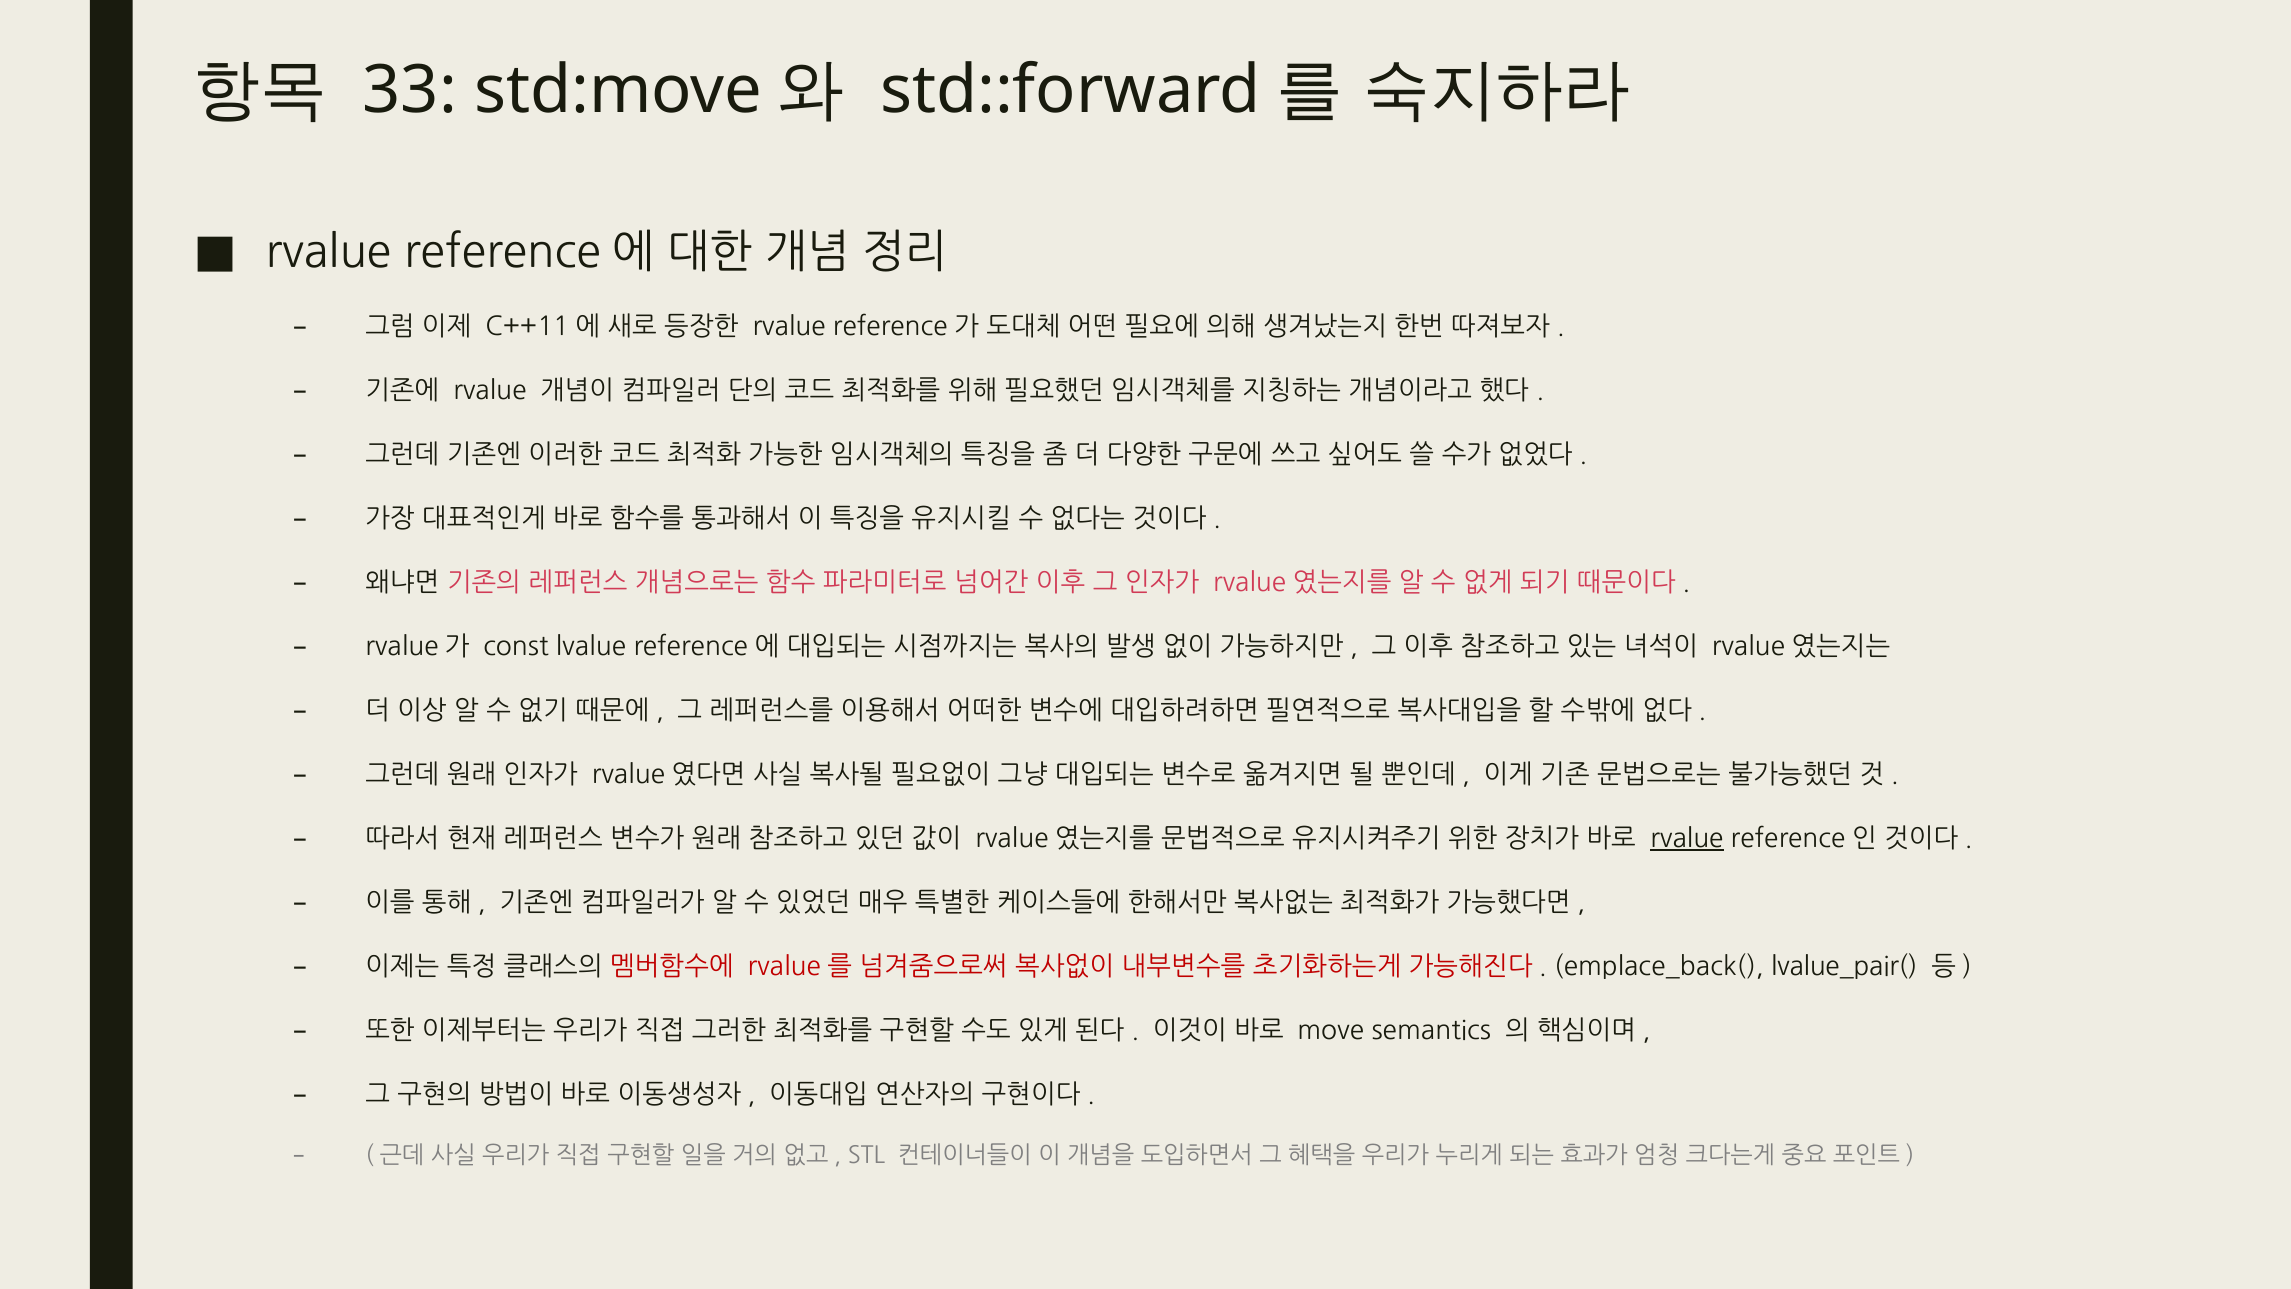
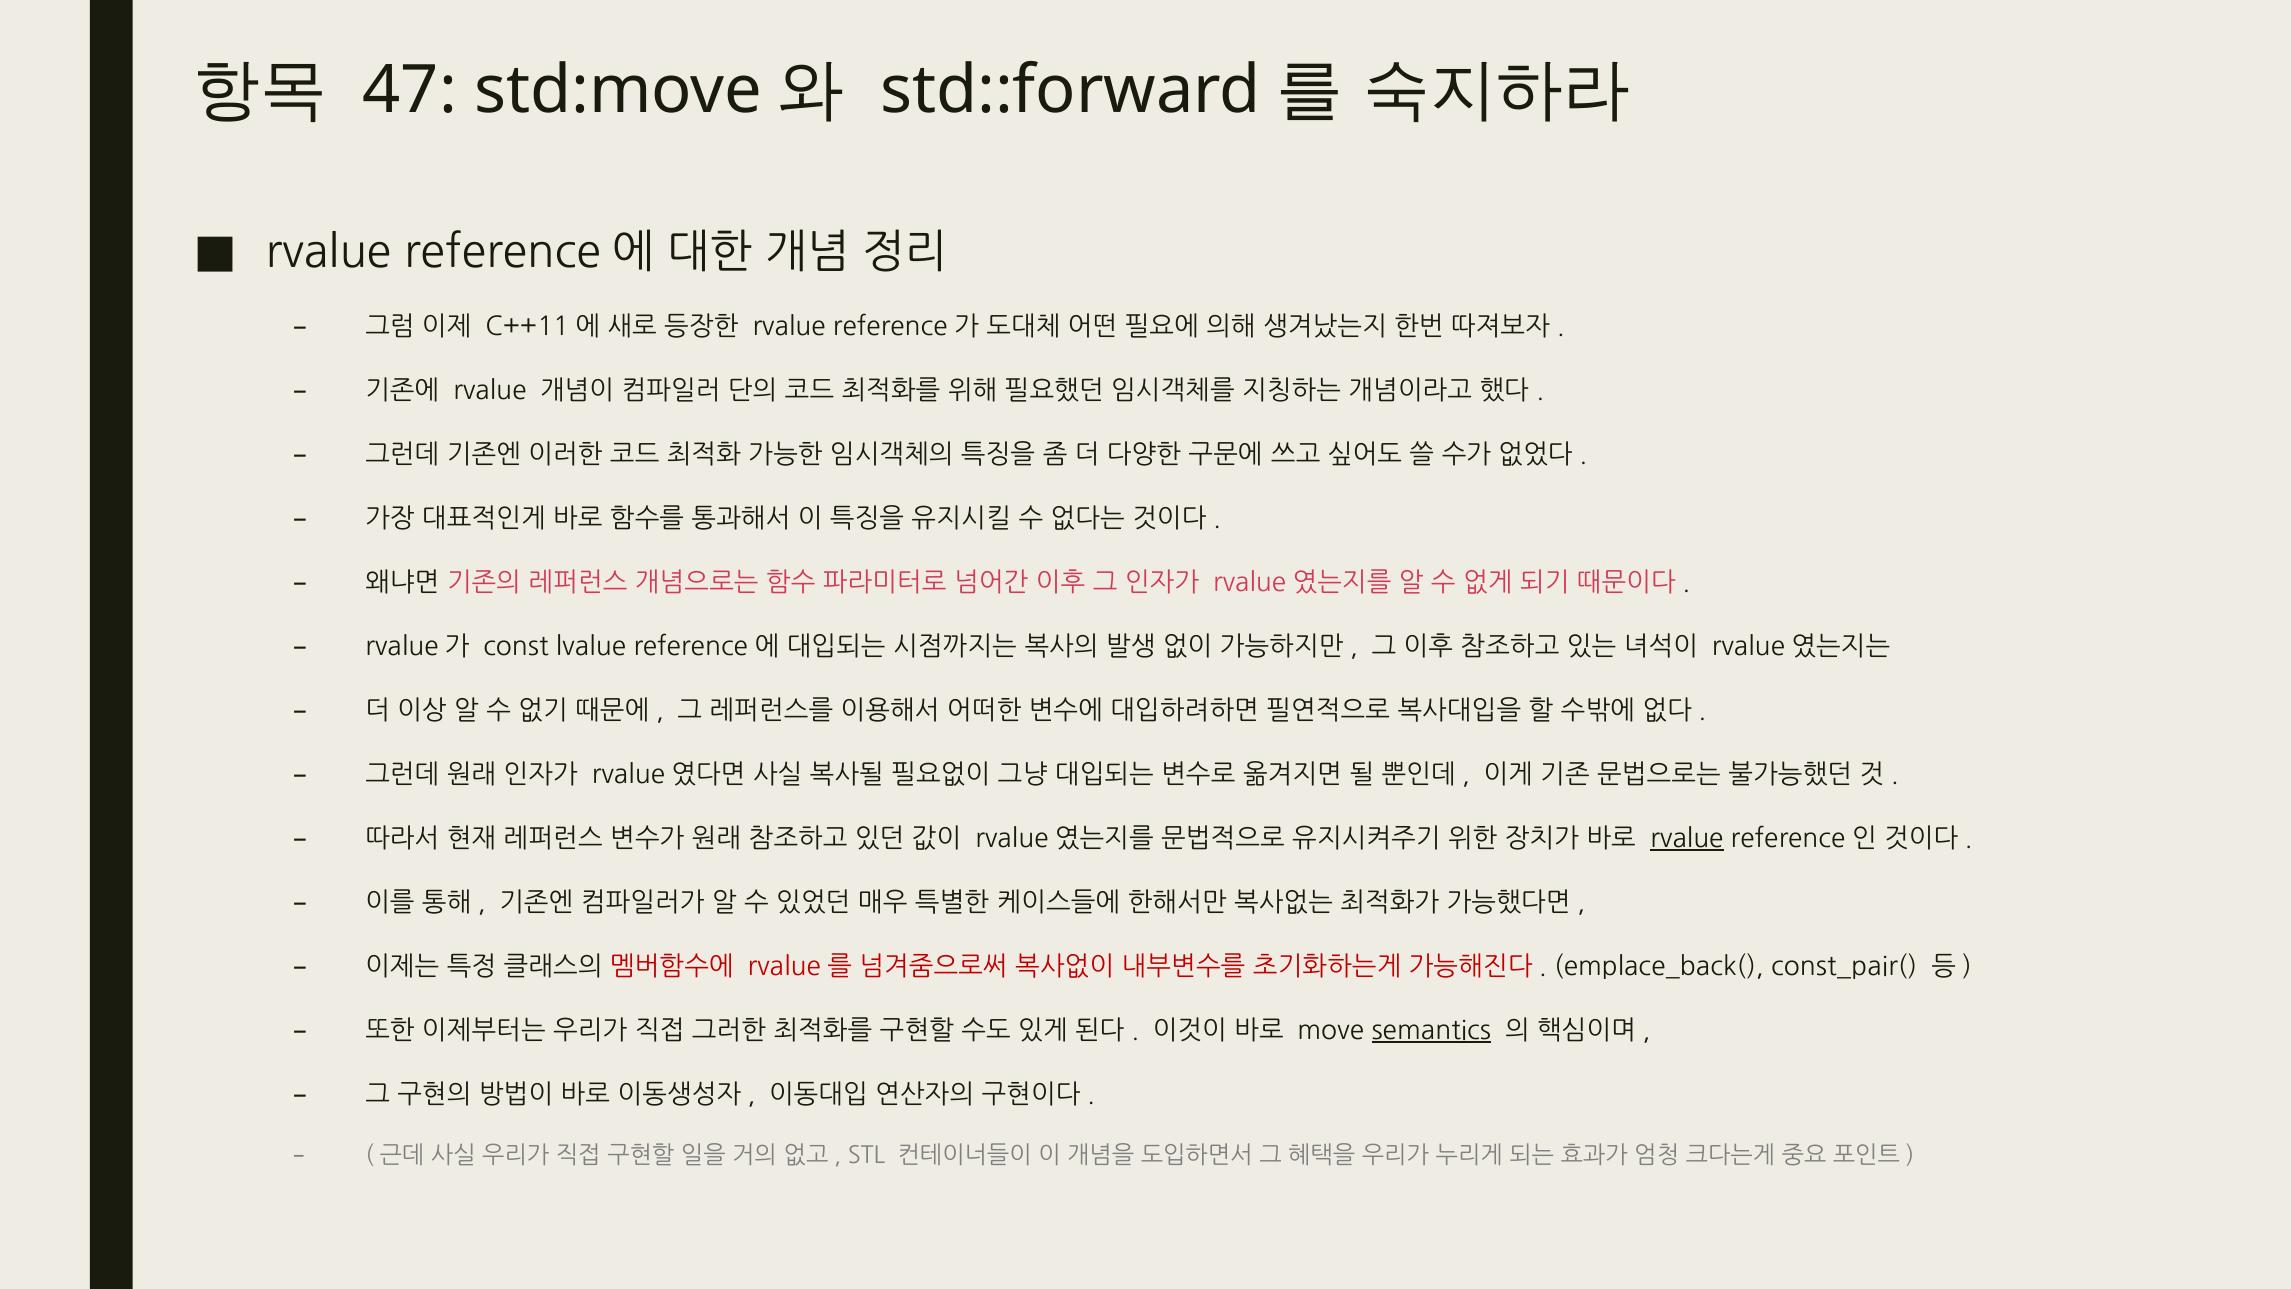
33: 33 -> 47 (410, 90)
lvalue_pair(: lvalue_pair( -> const_pair( (1844, 966)
semantics underline: none -> present (1431, 1030)
